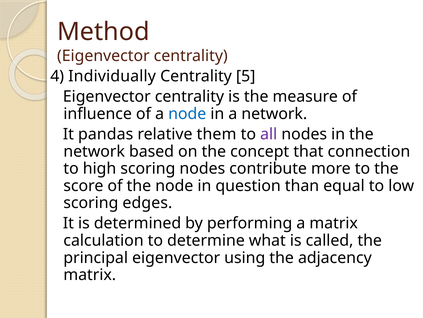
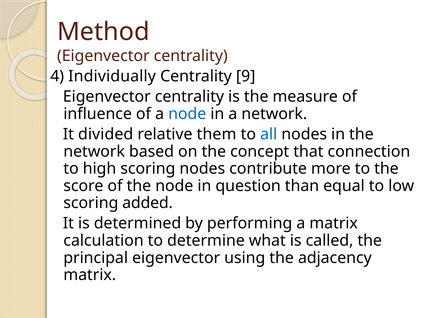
5: 5 -> 9 (246, 76)
pandas: pandas -> divided (106, 134)
all colour: purple -> blue (269, 134)
edges: edges -> added (148, 203)
